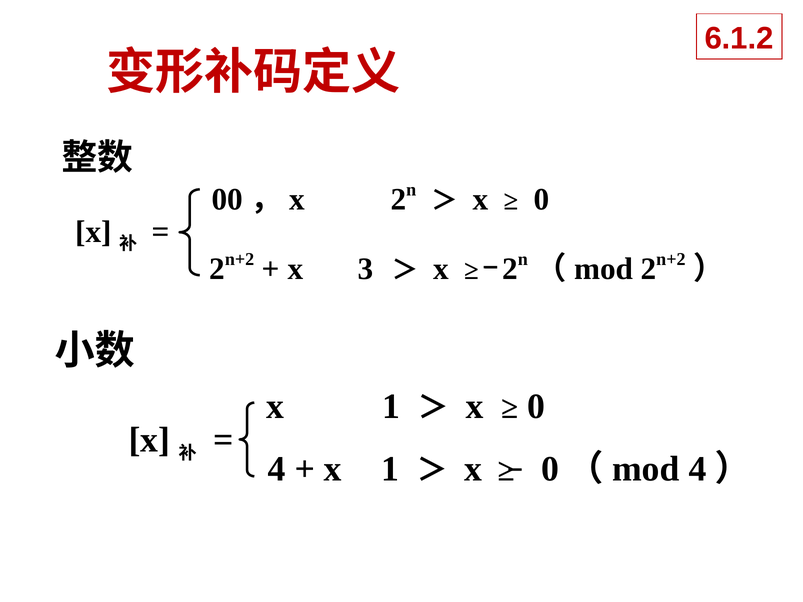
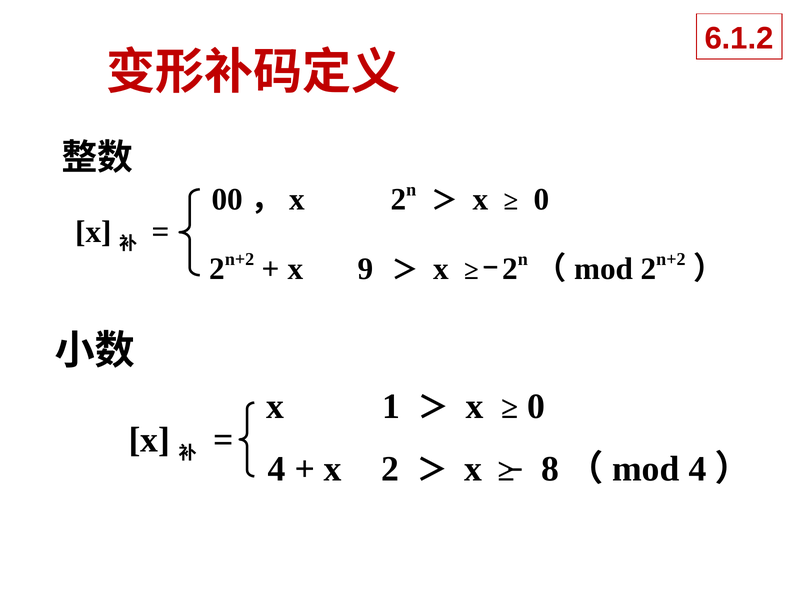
3: 3 -> 9 (365, 269)
1: 1 -> 2 (390, 469)
0: 0 -> 8 (550, 469)
